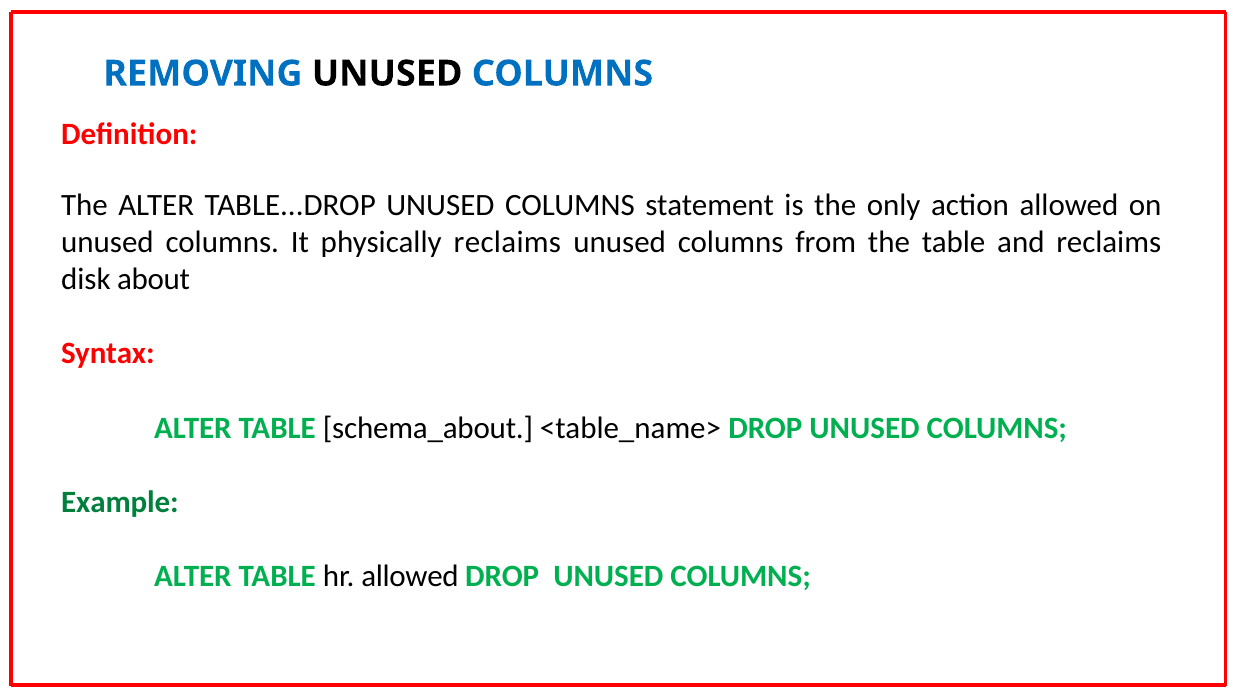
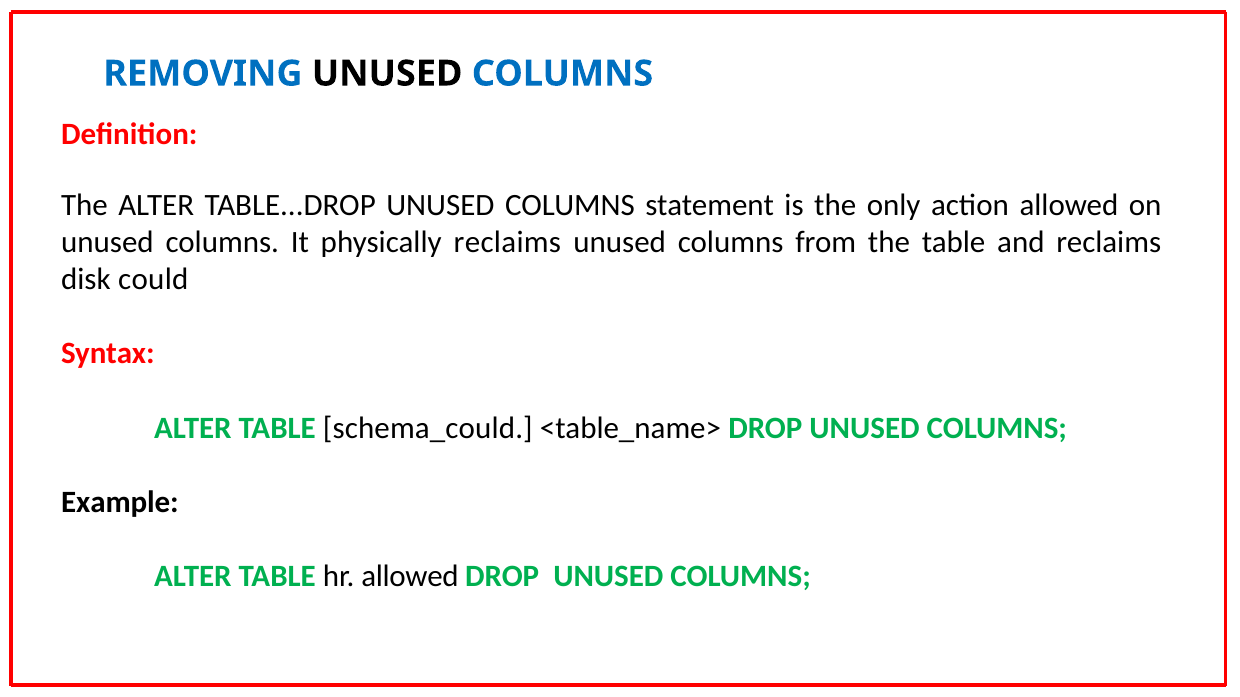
about: about -> could (153, 279)
schema_about: schema_about -> schema_could (428, 428)
Example colour: green -> black (120, 503)
